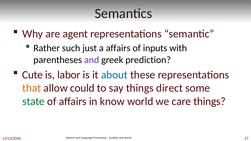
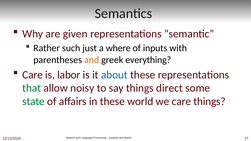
agent: agent -> given (75, 34)
a affairs: affairs -> where (118, 48)
and colour: purple -> orange (92, 60)
prediction: prediction -> everything (148, 60)
Cute: Cute -> Care (33, 75)
that colour: orange -> green (32, 88)
could: could -> noisy (82, 88)
in know: know -> these (112, 102)
